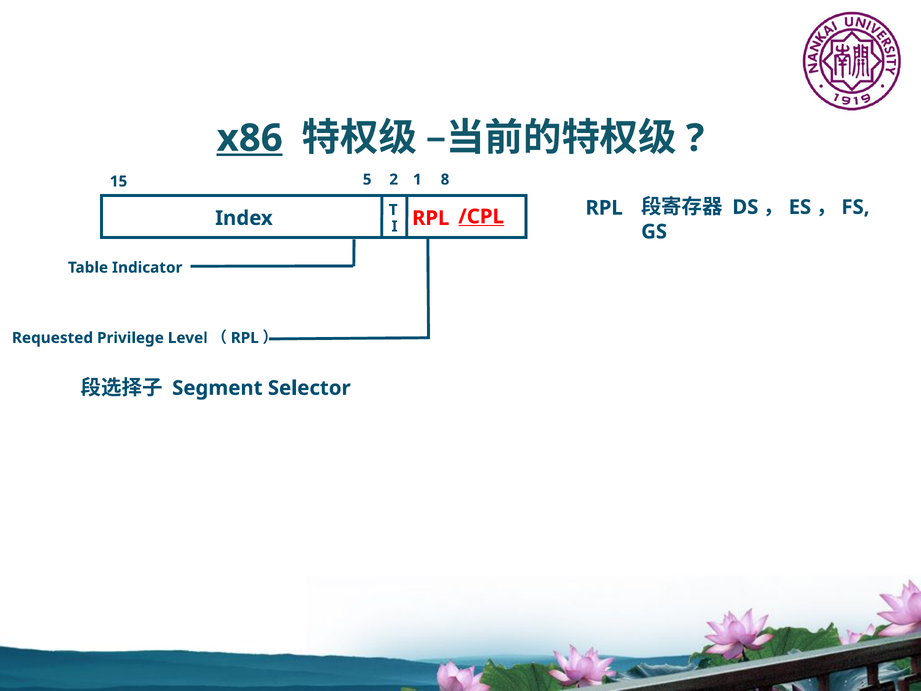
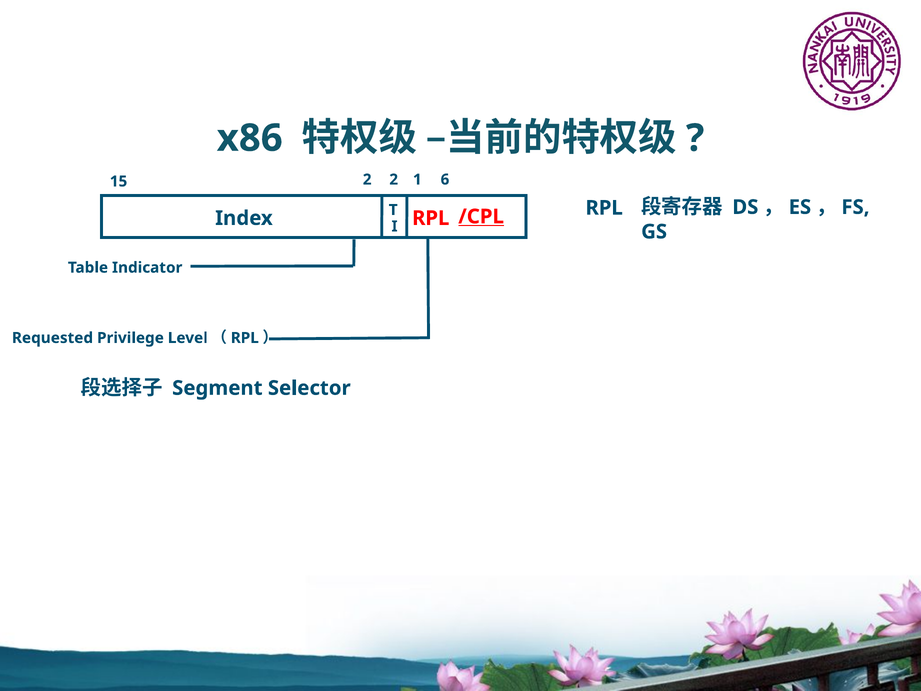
x86 underline: present -> none (250, 138)
15 5: 5 -> 2 (367, 179)
8: 8 -> 6 (445, 179)
